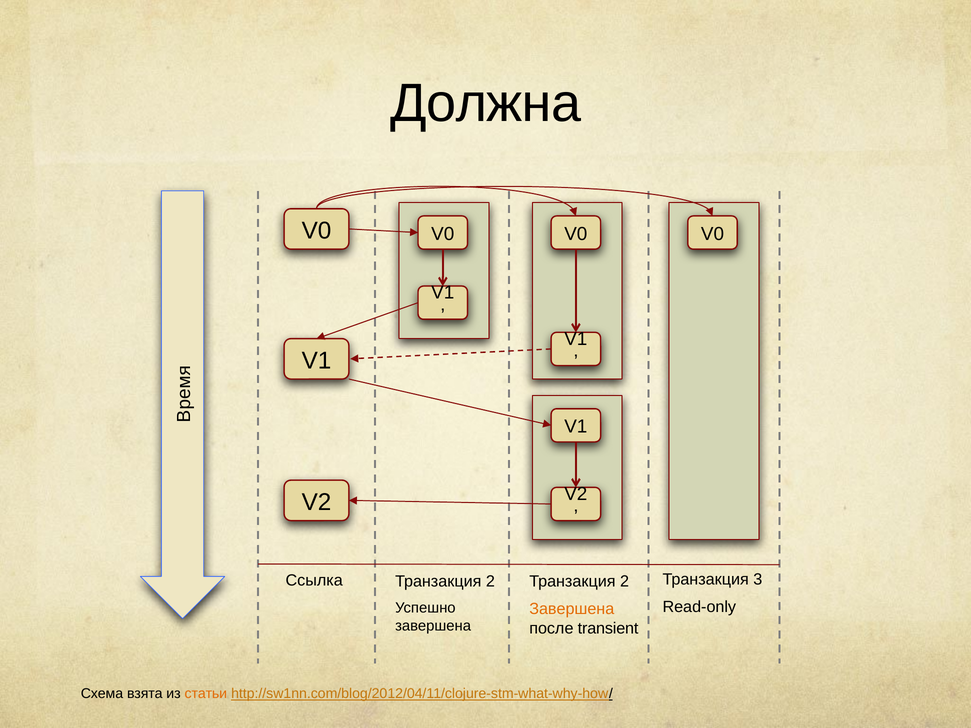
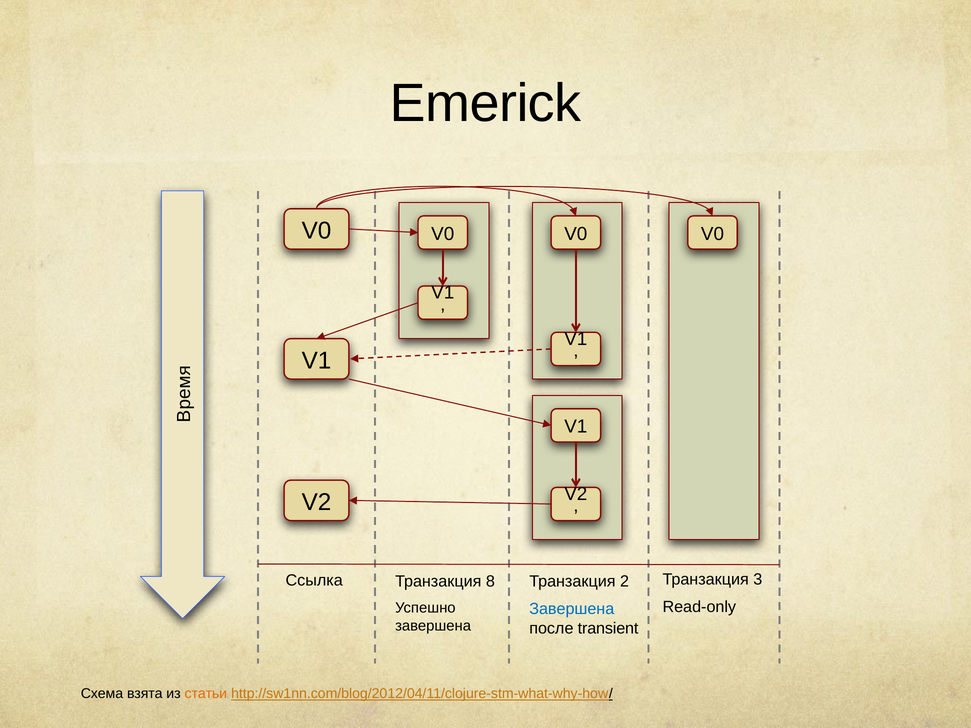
Должна: Должна -> Emerick (486, 103)
2: 2 -> 8 (490, 582)
Завершена colour: orange -> blue (572, 609)
